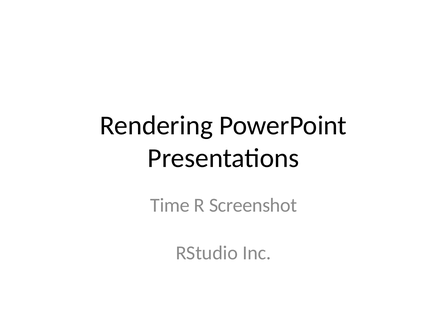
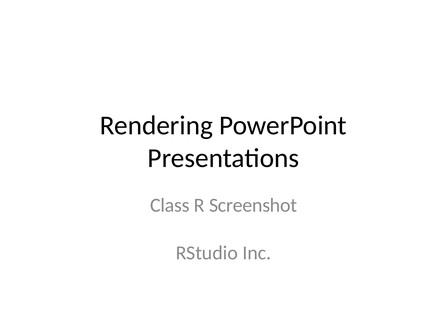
Time: Time -> Class (170, 206)
